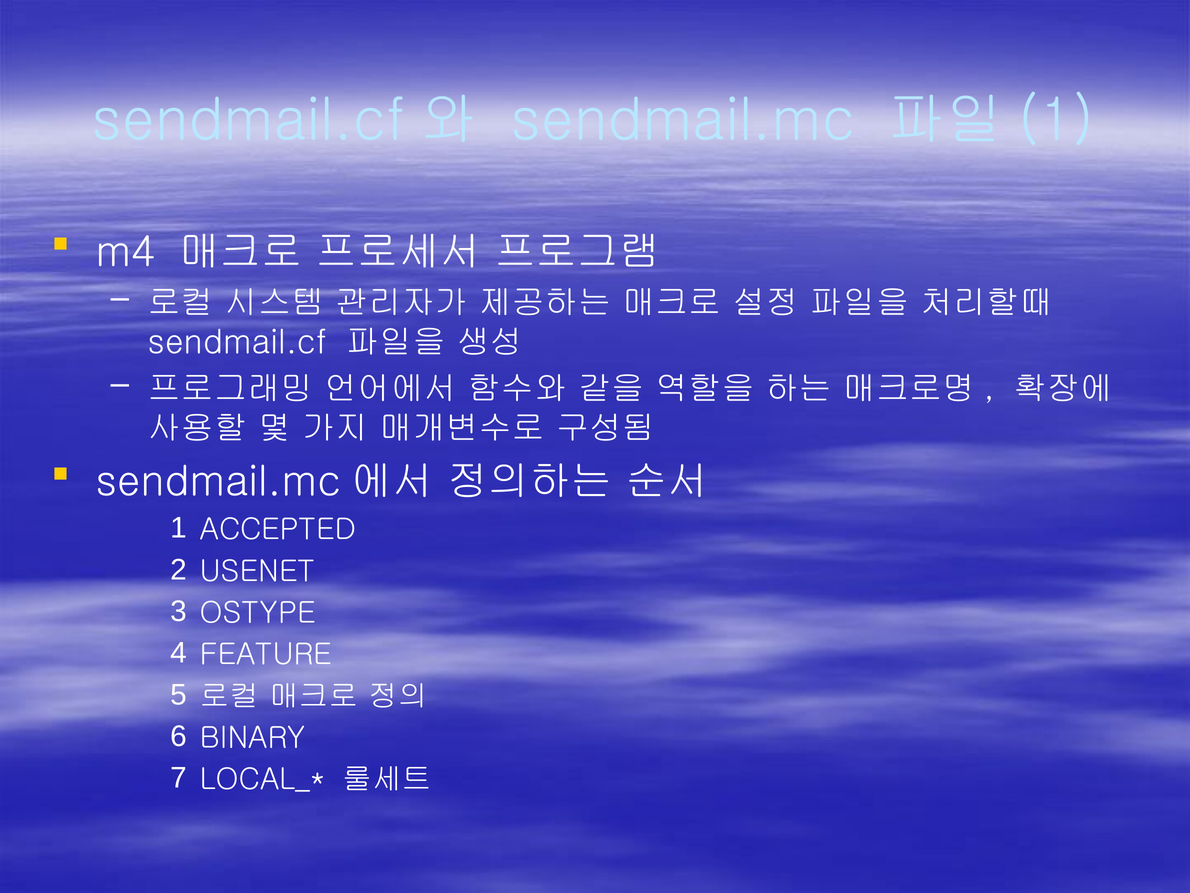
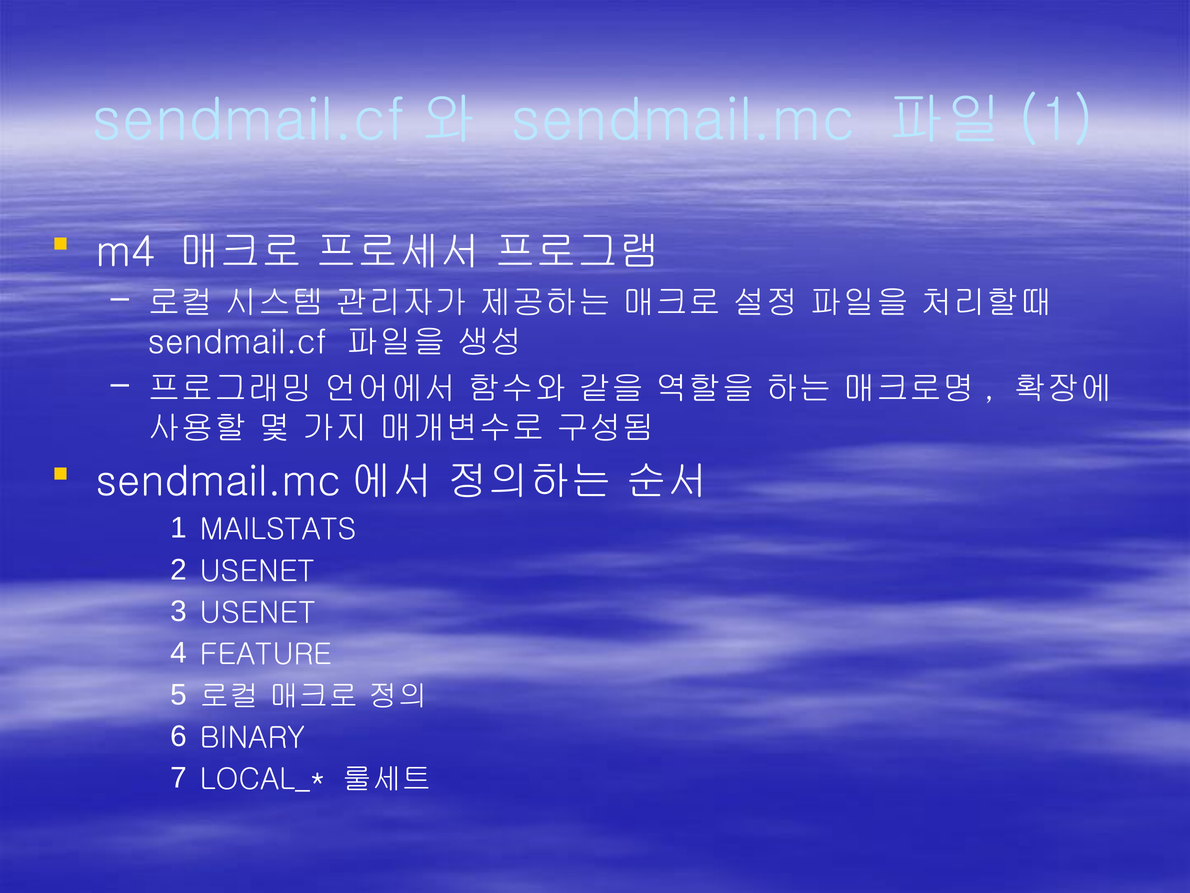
ACCEPTED: ACCEPTED -> MAILSTATS (278, 529)
OSTYPE: OSTYPE -> USENET (258, 613)
